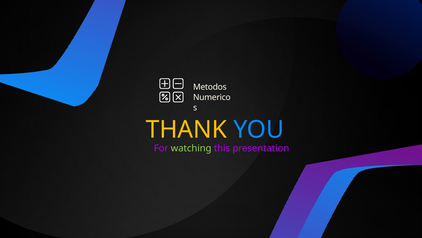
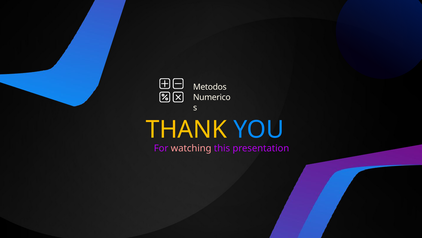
watching colour: light green -> pink (191, 148)
